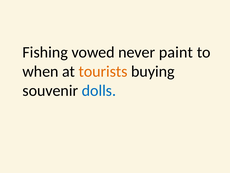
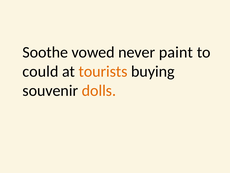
Fishing: Fishing -> Soothe (45, 52)
when: when -> could (40, 71)
dolls colour: blue -> orange (99, 90)
